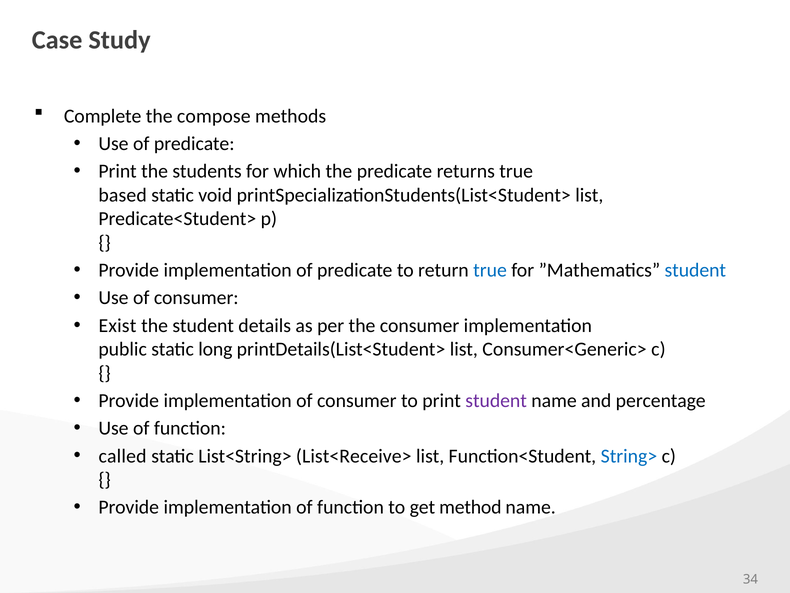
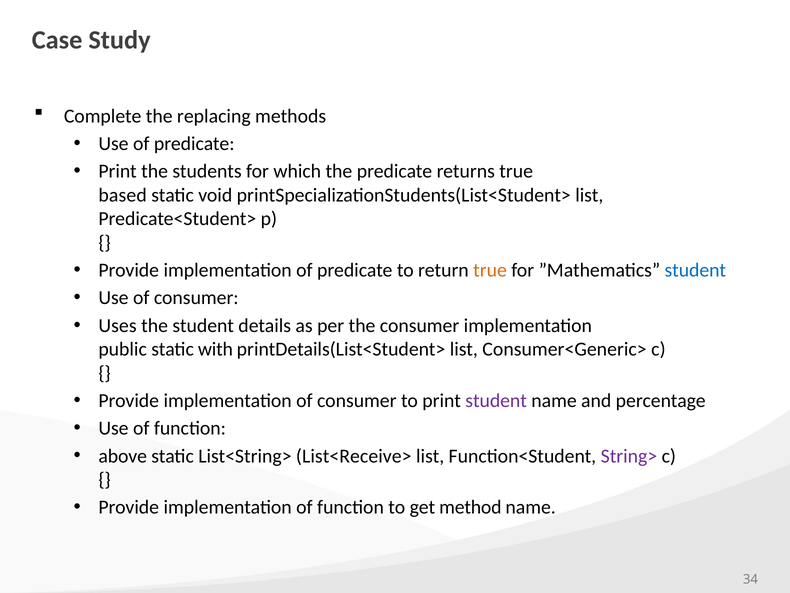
compose: compose -> replacing (214, 116)
true colour: blue -> orange (490, 270)
Exist: Exist -> Uses (118, 325)
long: long -> with (215, 349)
called: called -> above (123, 456)
String> colour: blue -> purple (629, 456)
